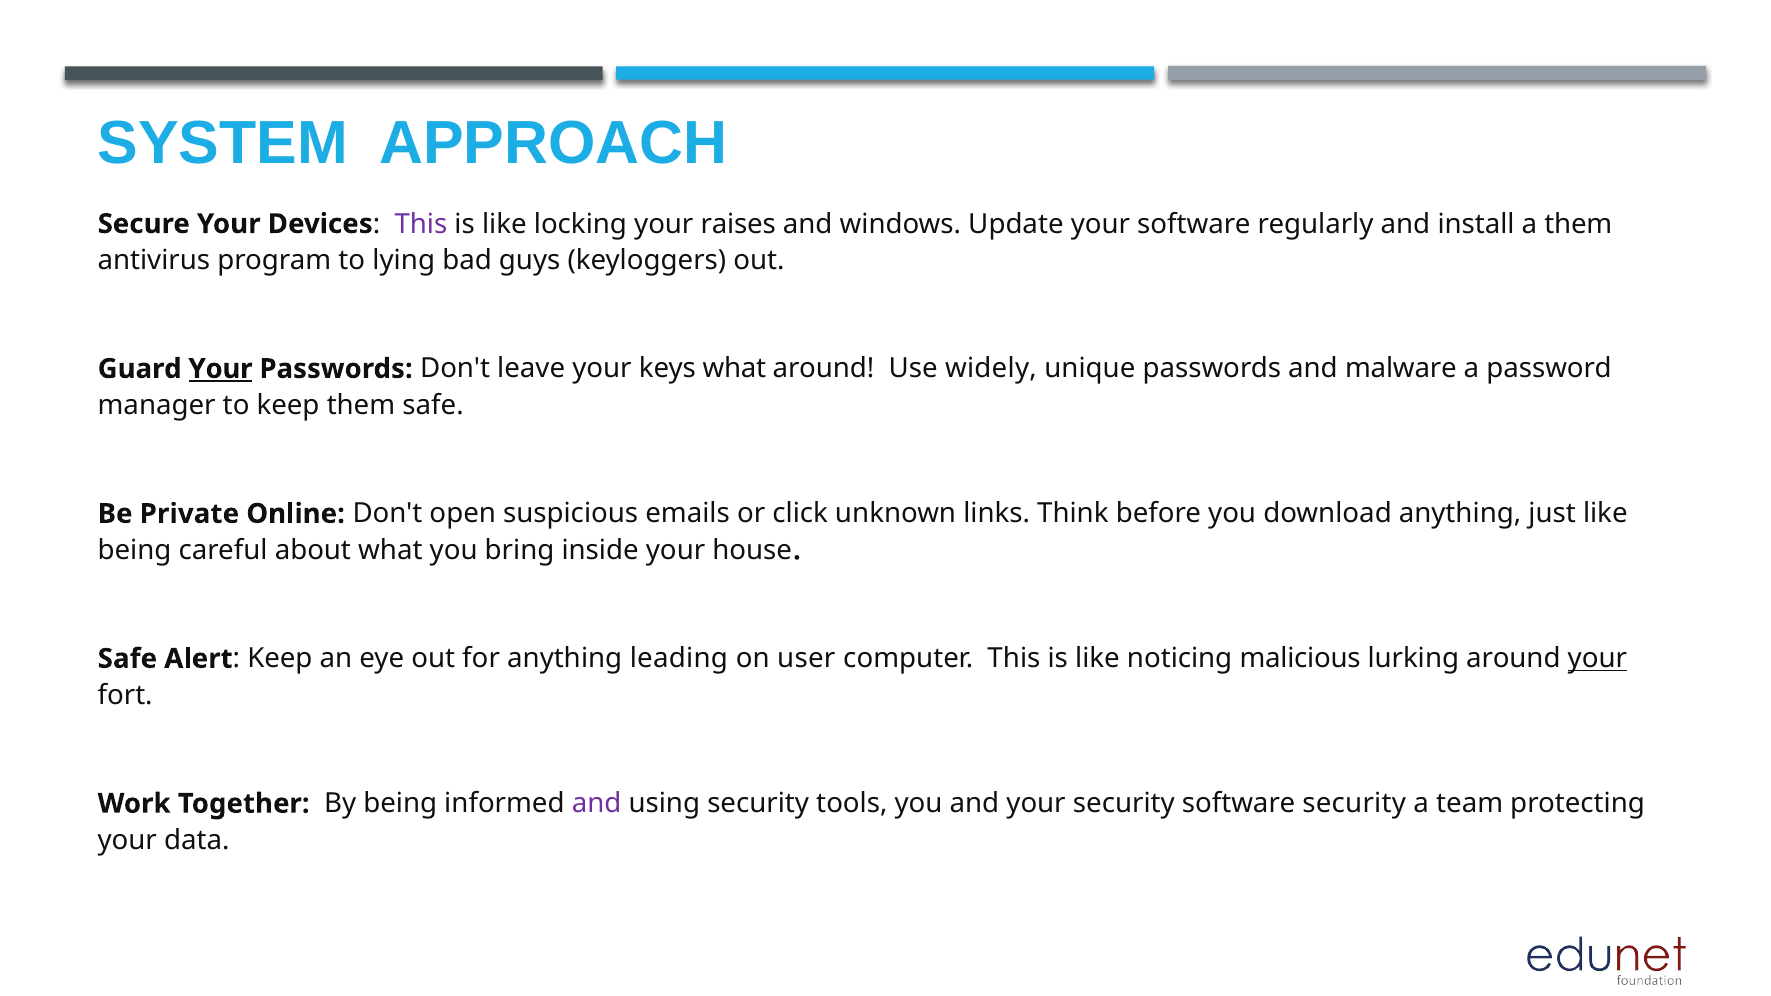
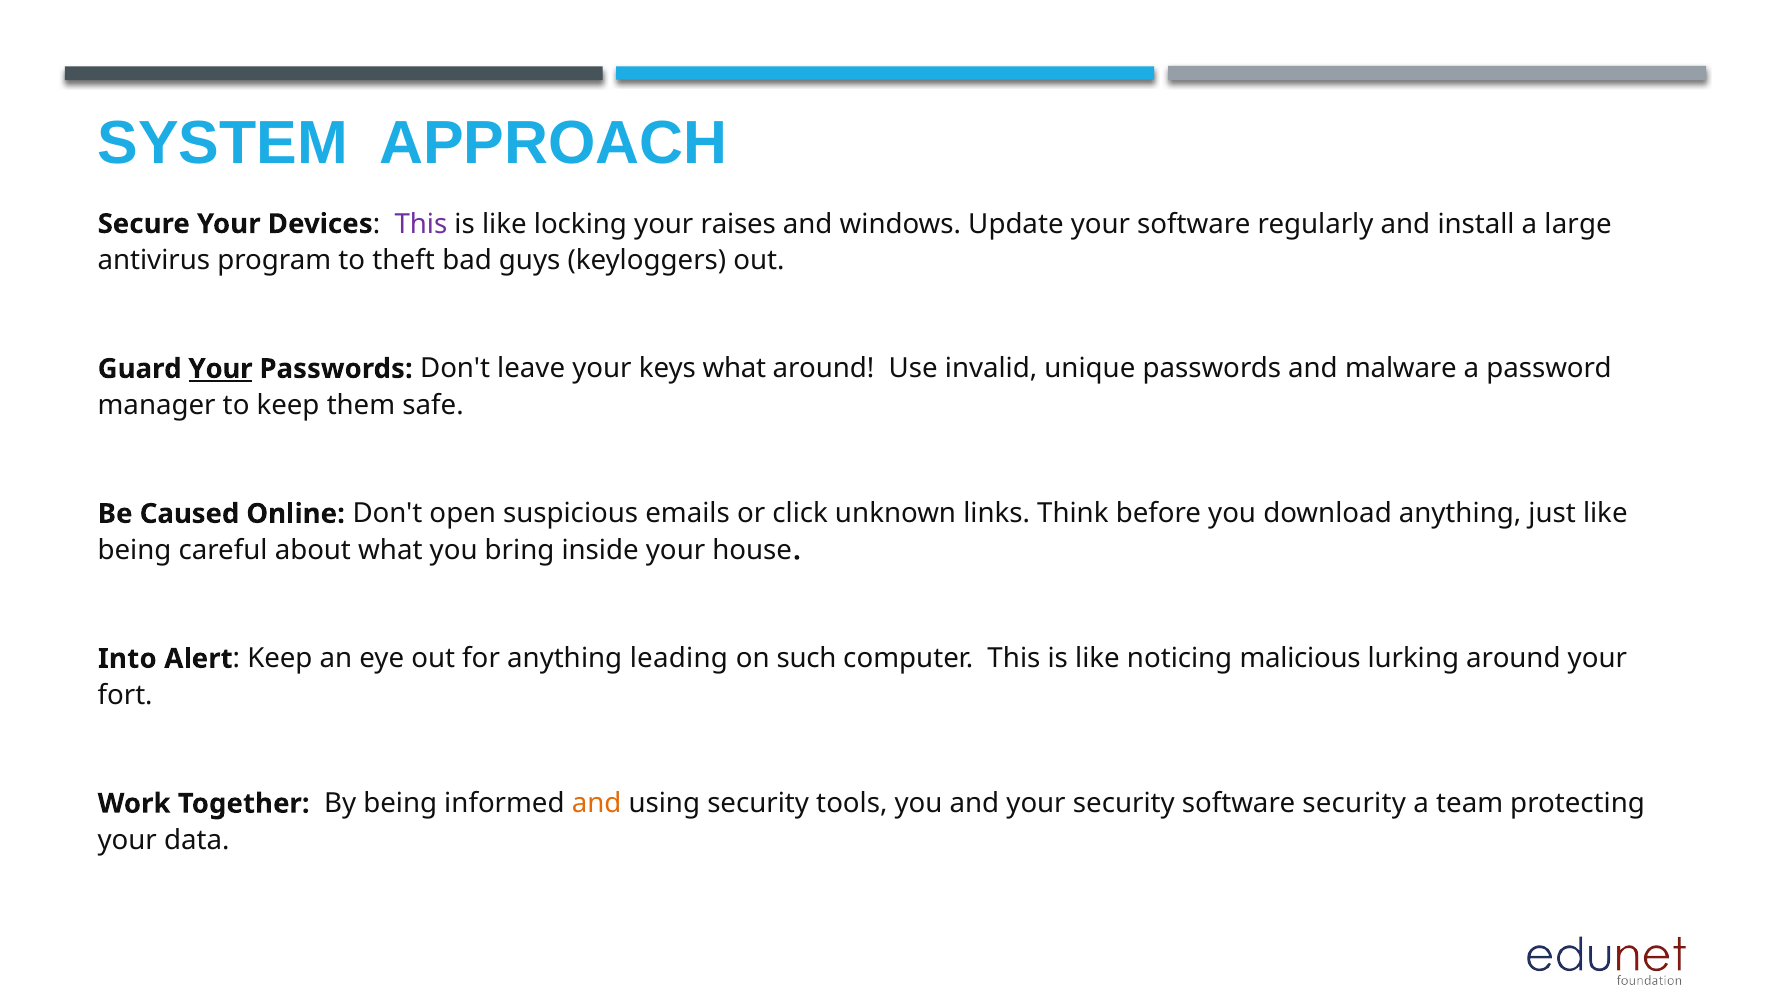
a them: them -> large (1578, 224)
lying: lying -> theft (404, 260)
widely: widely -> invalid (991, 369)
Private: Private -> Caused (190, 514)
Safe: Safe -> Into (127, 659)
user: user -> such (807, 659)
your underline: present -> none (1597, 659)
and colour: purple -> orange (597, 804)
